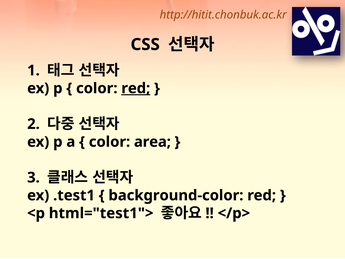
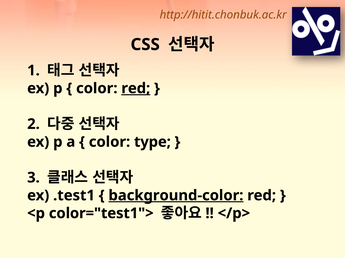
area: area -> type (152, 142)
background-color underline: none -> present (176, 195)
html="test1">: html="test1"> -> color="test1"> (101, 213)
